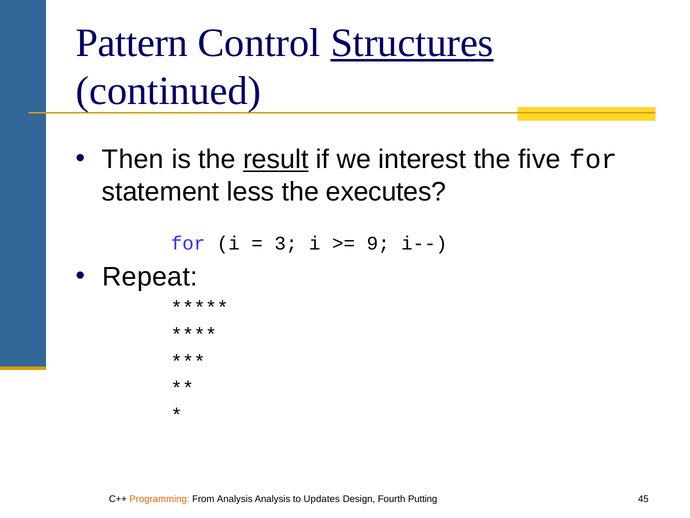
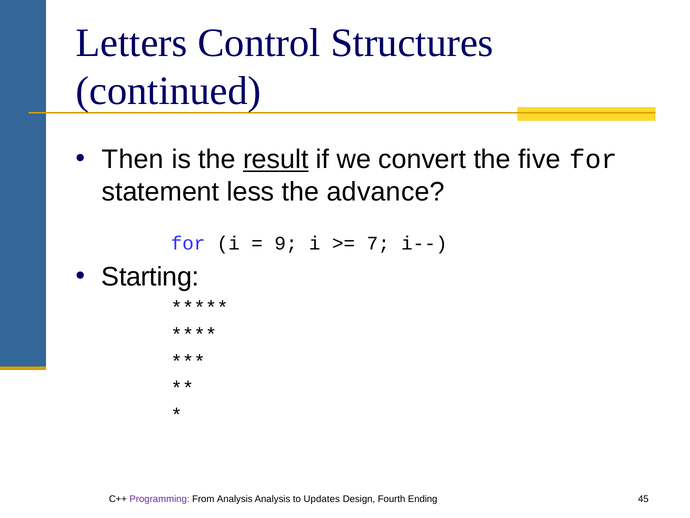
Pattern: Pattern -> Letters (132, 43)
Structures underline: present -> none (412, 43)
interest: interest -> convert (422, 159)
executes: executes -> advance (386, 192)
3: 3 -> 9 (286, 243)
9: 9 -> 7 (378, 243)
Repeat: Repeat -> Starting (150, 277)
Programming colour: orange -> purple (160, 499)
Putting: Putting -> Ending (423, 499)
